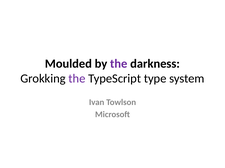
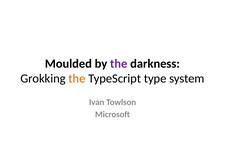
the colour: purple -> orange (77, 79)
